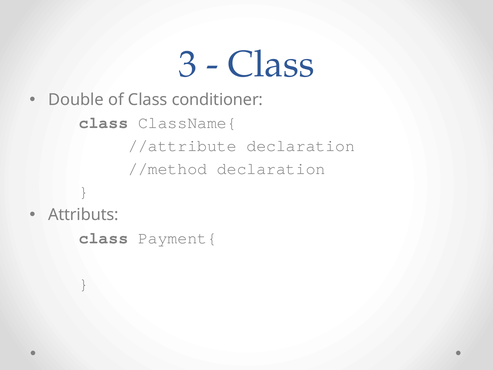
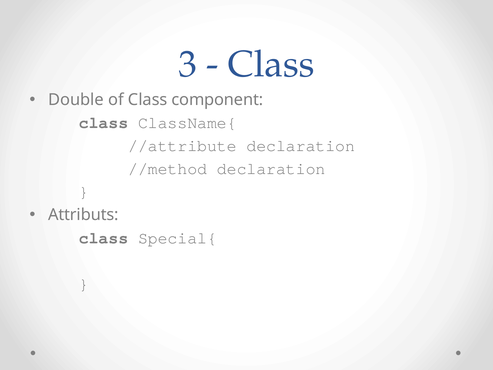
conditioner: conditioner -> component (217, 100)
Payment{: Payment{ -> Special{ (177, 238)
